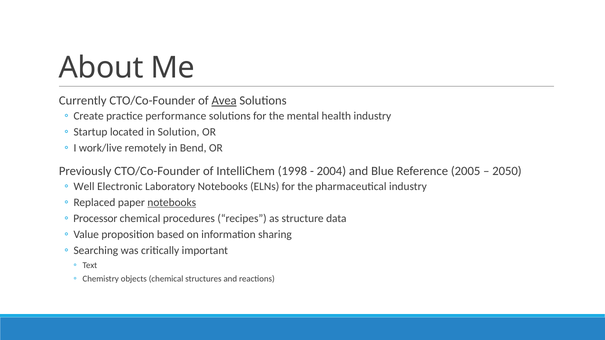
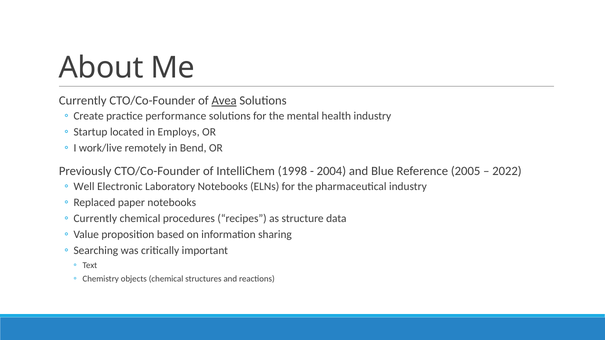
Solution: Solution -> Employs (179, 132)
2050: 2050 -> 2022 (507, 171)
notebooks underline: present -> none (172, 203)
Processor: Processor -> Currently (95, 219)
